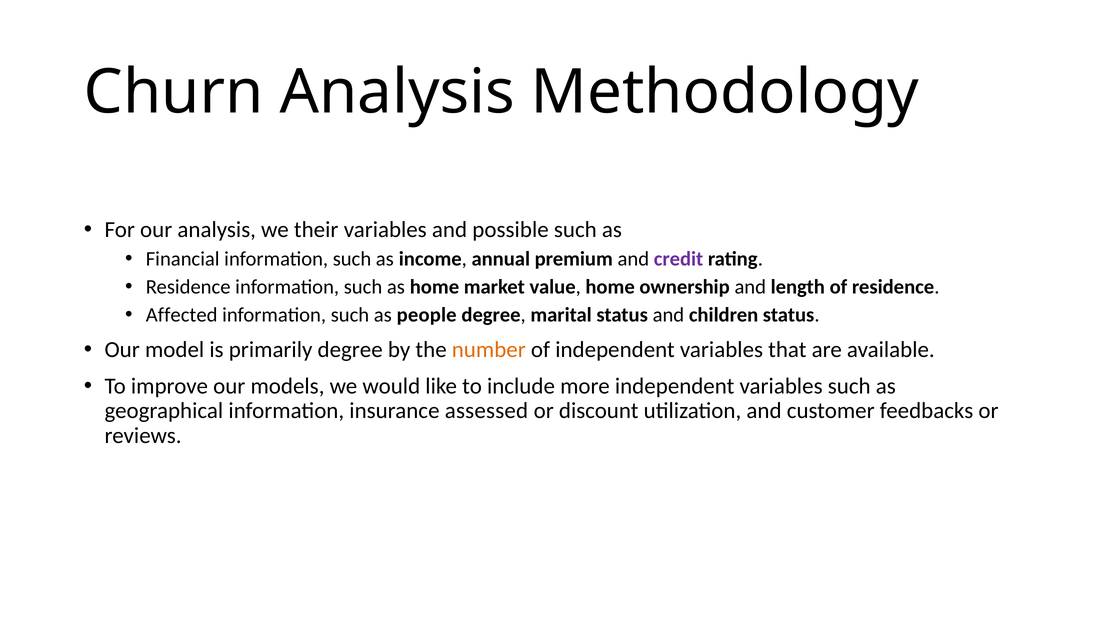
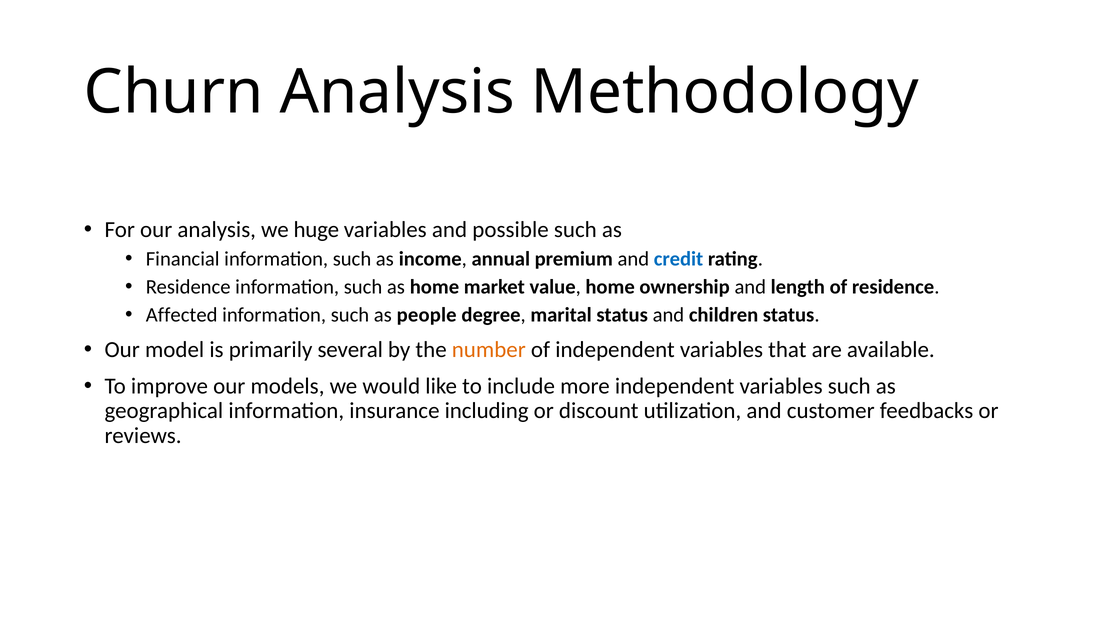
their: their -> huge (316, 230)
credit colour: purple -> blue (679, 259)
primarily degree: degree -> several (350, 350)
assessed: assessed -> including (487, 411)
